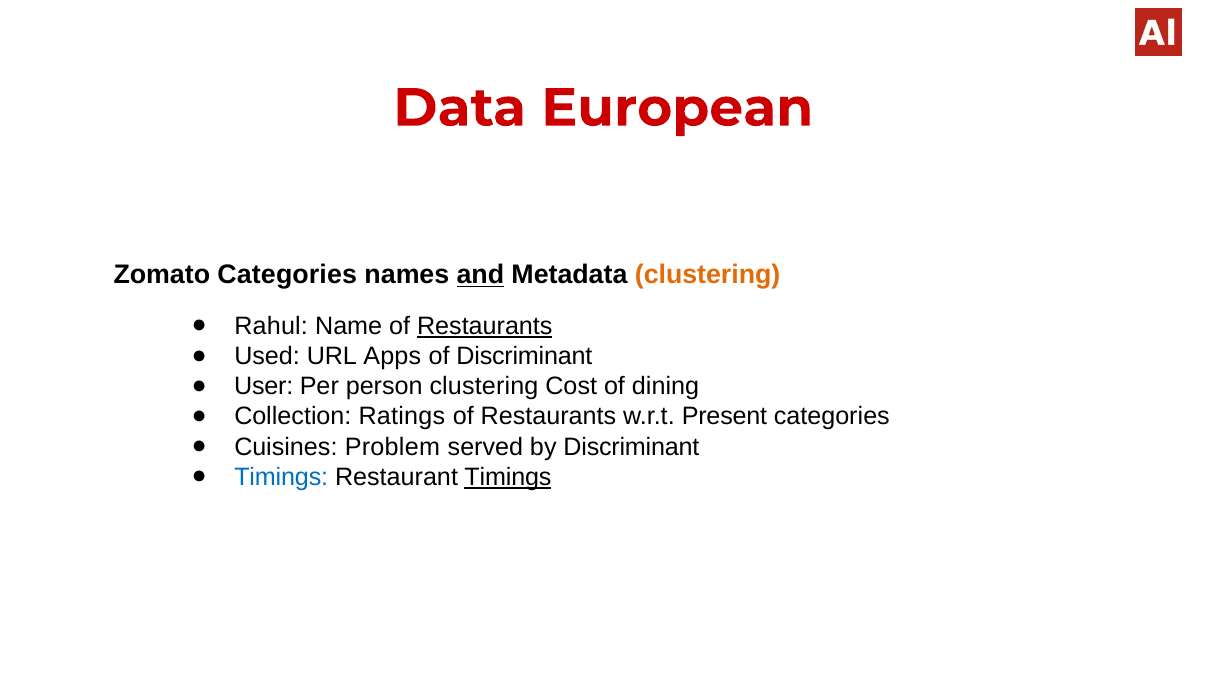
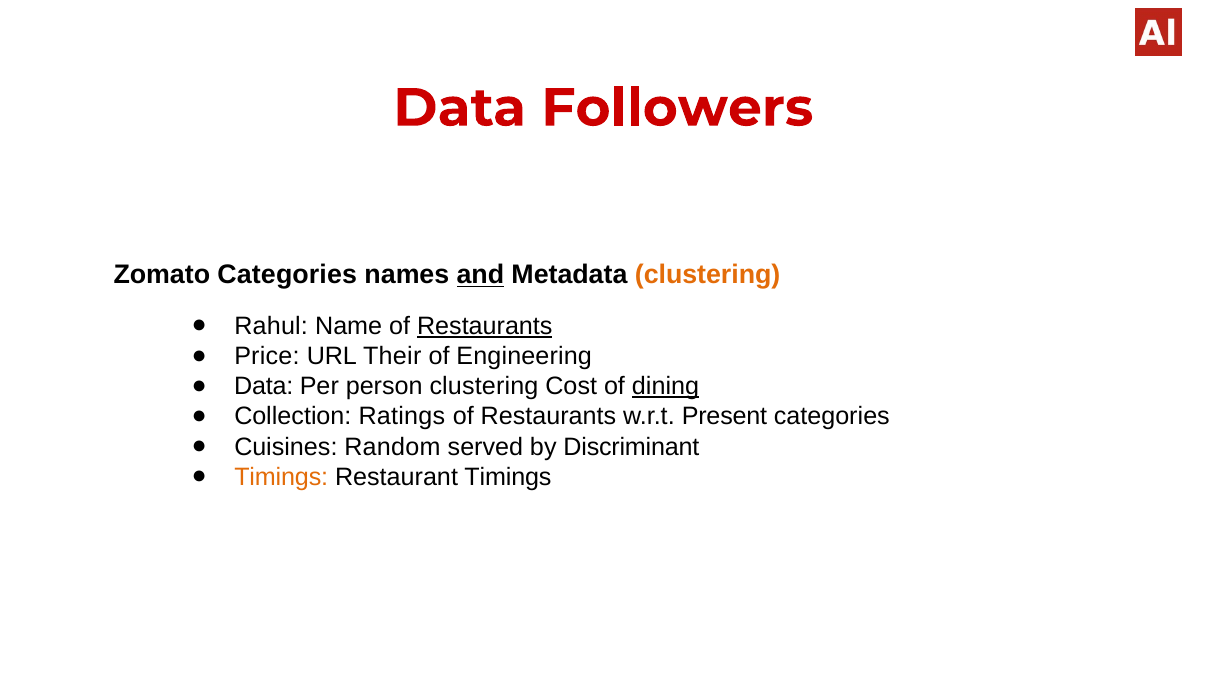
European: European -> Followers (677, 108)
Used: Used -> Price (267, 356)
Apps: Apps -> Their (392, 356)
of Discriminant: Discriminant -> Engineering (524, 356)
User: User -> Data (264, 386)
dining underline: none -> present (666, 386)
Problem: Problem -> Random (392, 447)
Timings colour: blue -> orange (281, 477)
Timings underline: present -> none (508, 477)
